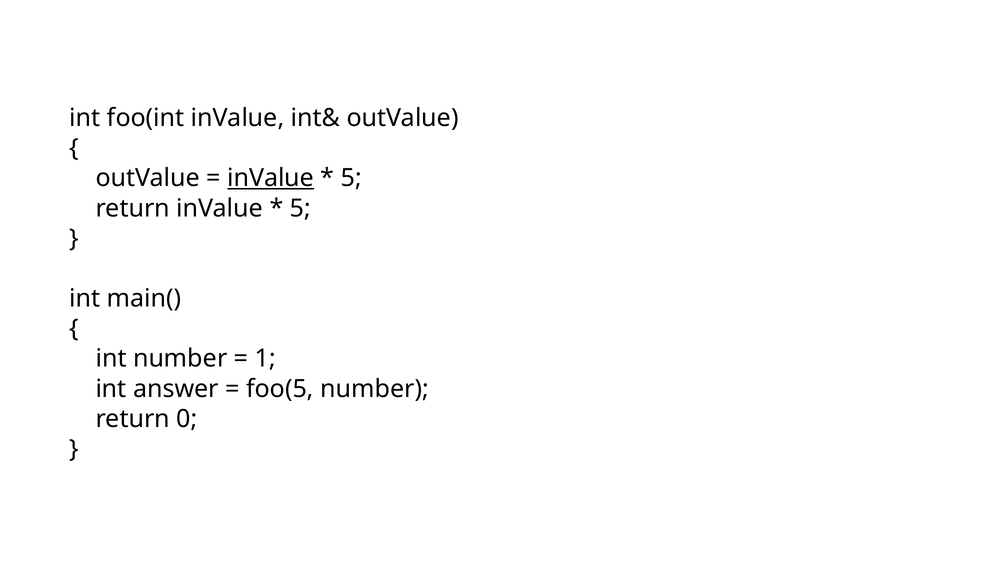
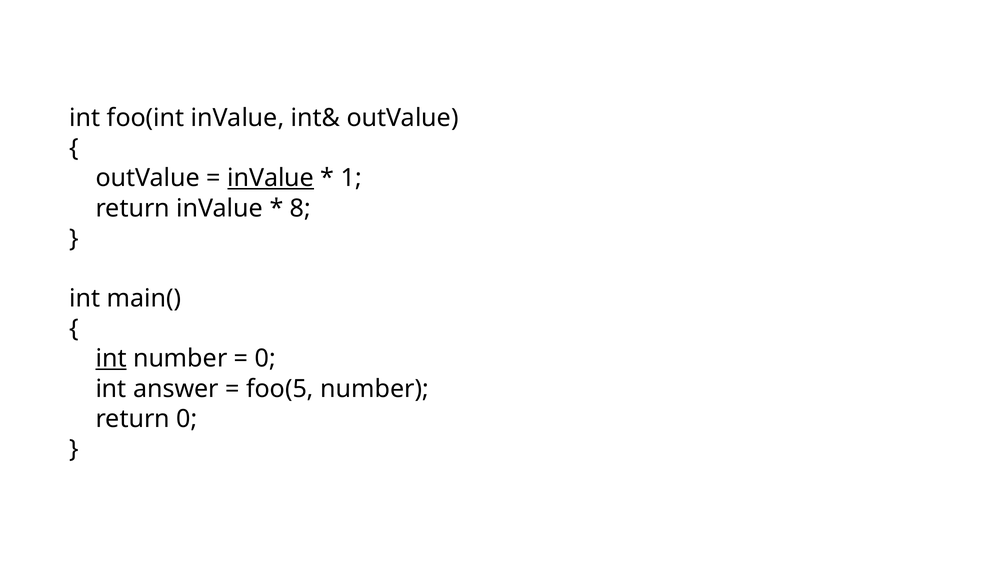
5: 5 -> 1 (351, 178)
5: 5 -> 8 (300, 208)
int underline: none -> present (111, 359)
1: 1 -> 0 (265, 359)
